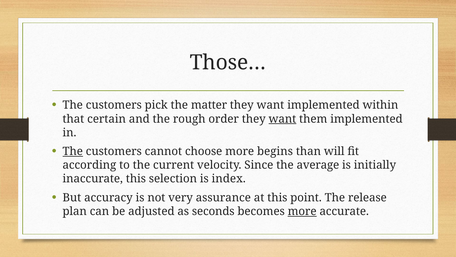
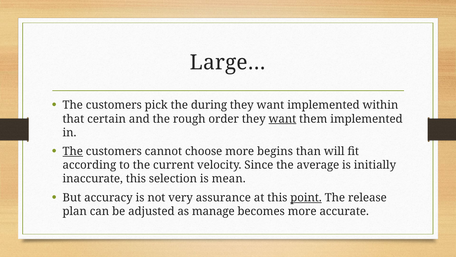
Those…: Those… -> Large… (228, 63)
matter: matter -> during (209, 105)
index: index -> mean (229, 179)
point underline: none -> present (306, 197)
seconds: seconds -> manage (213, 211)
more underline: present -> none (302, 211)
